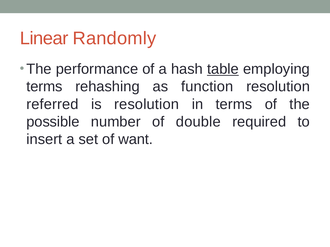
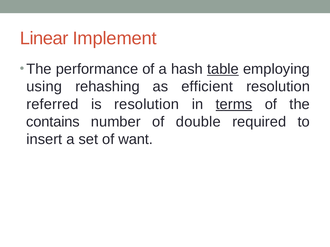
Randomly: Randomly -> Implement (115, 38)
terms: terms -> using (44, 87)
function: function -> efficient (207, 87)
terms underline: none -> present (234, 104)
possible: possible -> contains (53, 122)
